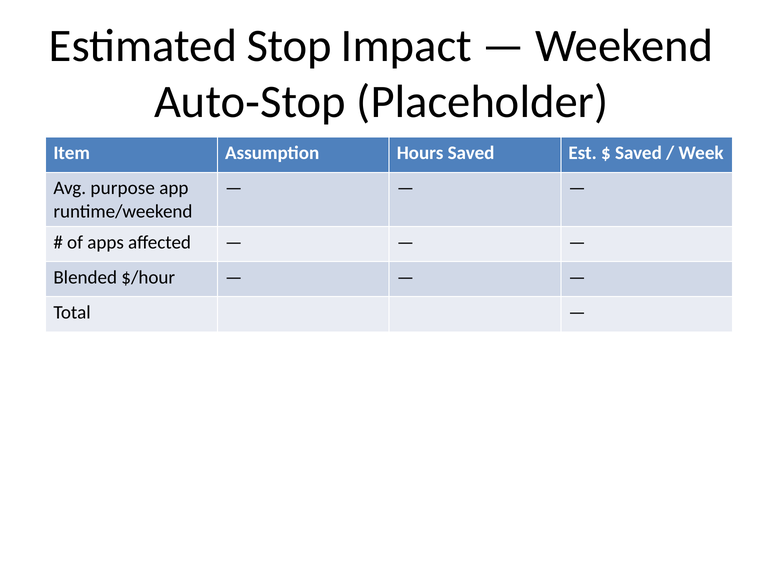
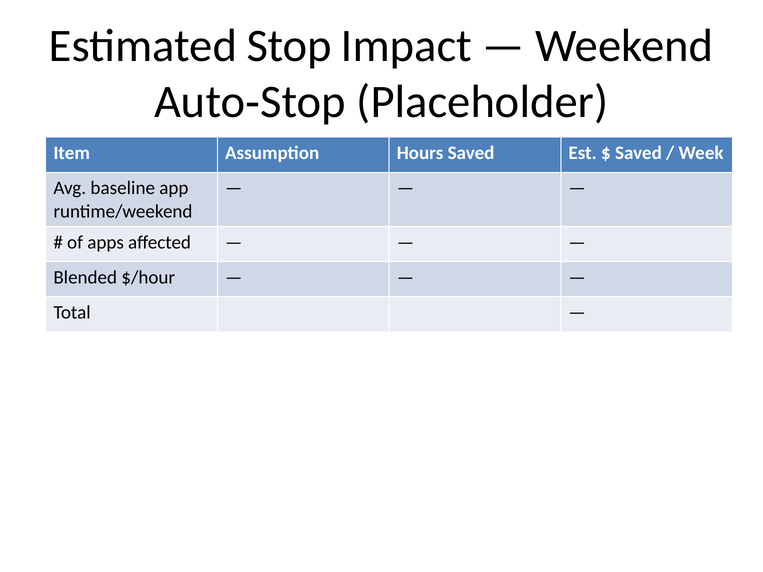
purpose: purpose -> baseline (123, 188)
